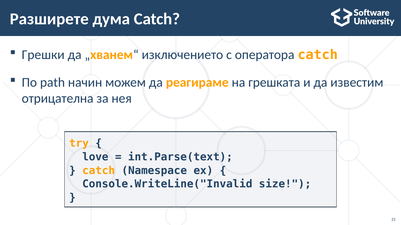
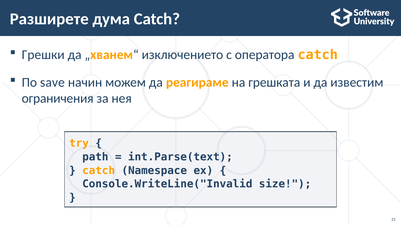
path: path -> save (52, 83)
отрицателна: отрицателна -> ограничения (58, 99)
love: love -> path (95, 157)
